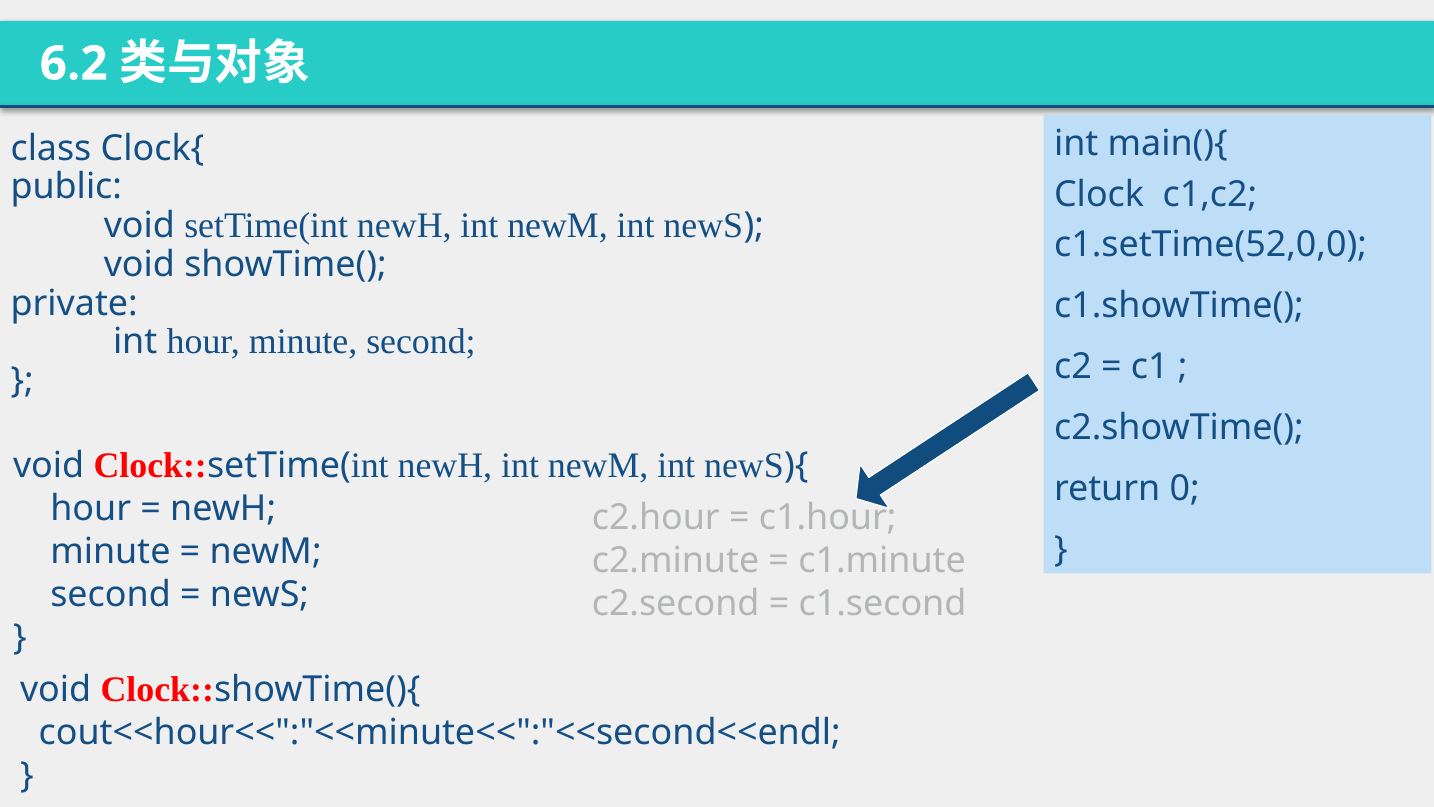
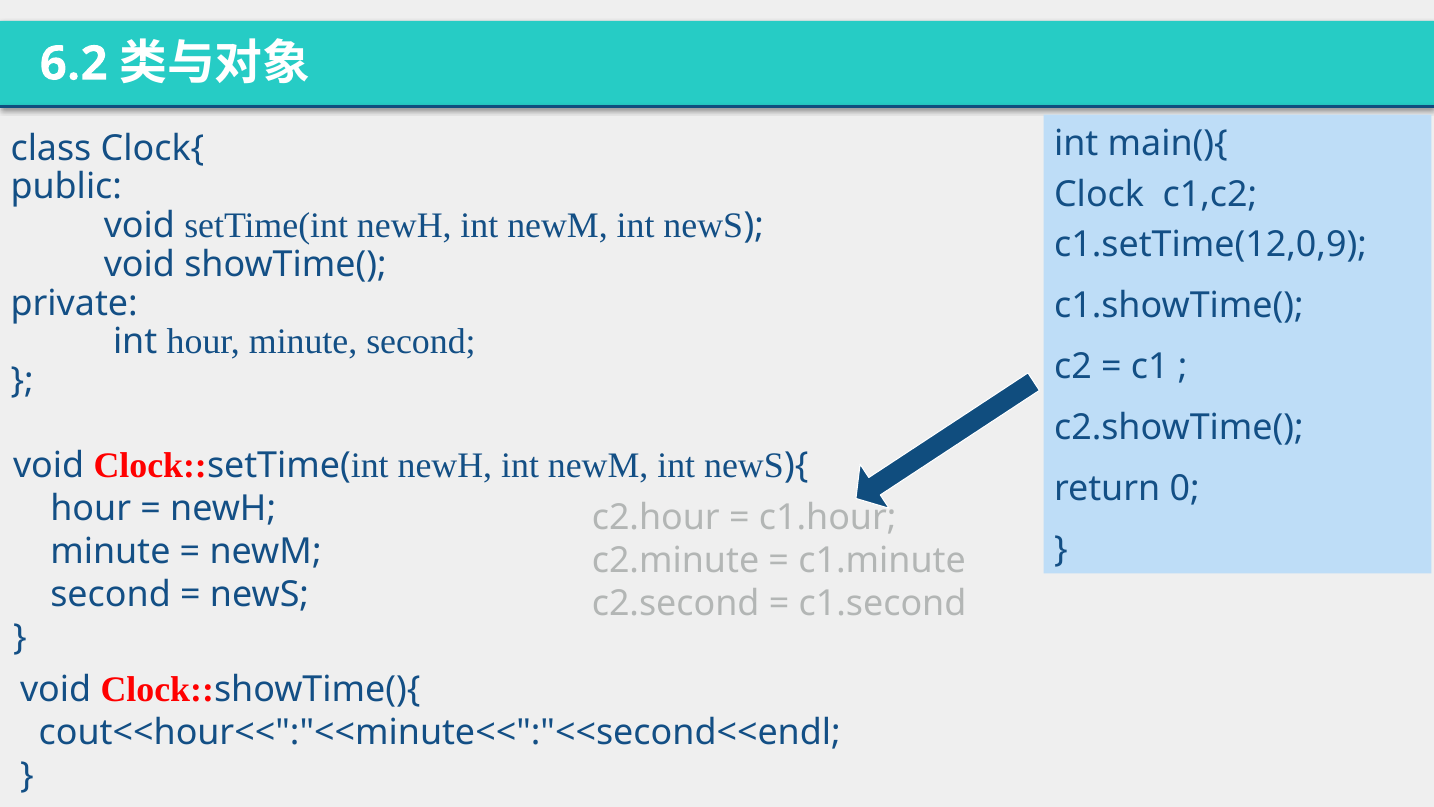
c1.setTime(52,0,0: c1.setTime(52,0,0 -> c1.setTime(12,0,9 (1210, 244)
